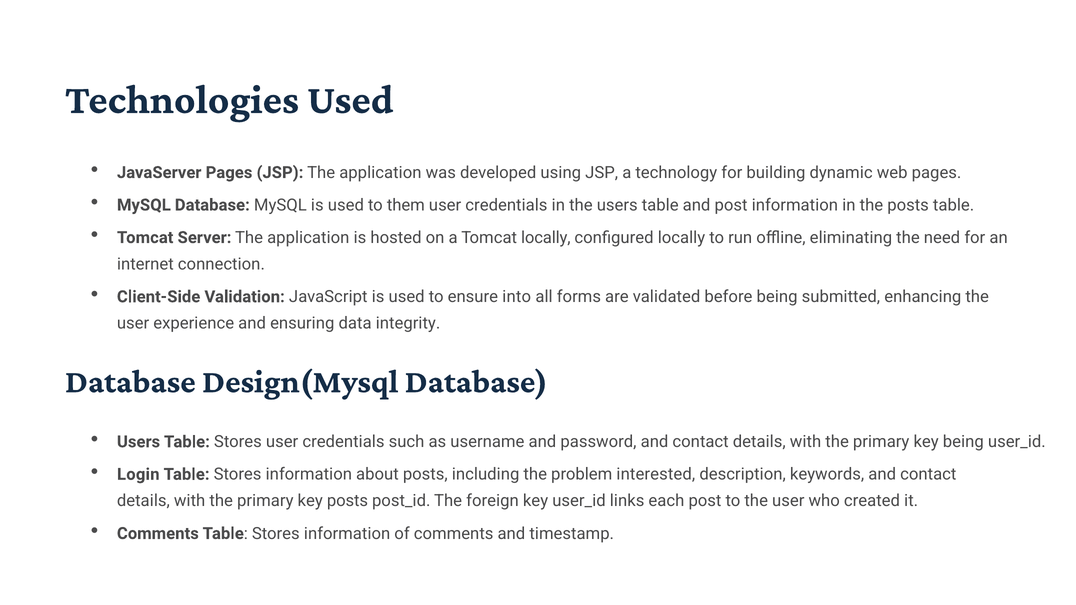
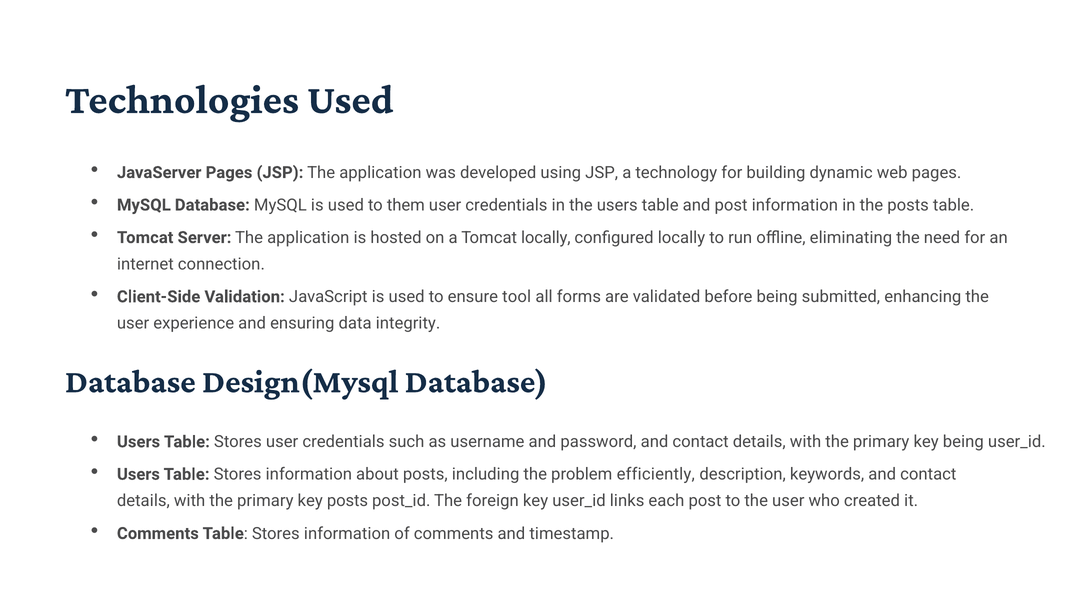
into: into -> tool (517, 297)
Login: Login -> Users (138, 475)
interested: interested -> efficiently (656, 475)
